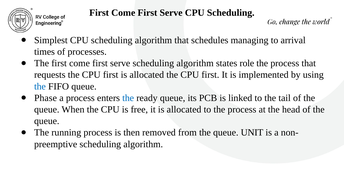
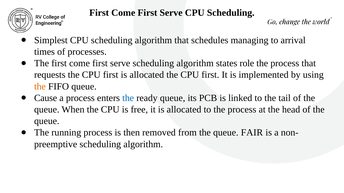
the colour: blue -> orange (40, 87)
Phase: Phase -> Cause (46, 98)
UNIT: UNIT -> FAIR (252, 133)
